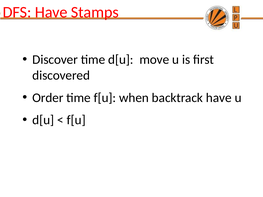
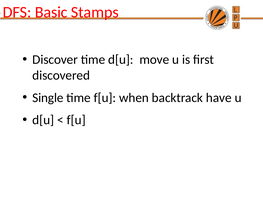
DFS Have: Have -> Basic (51, 12)
Order: Order -> Single (48, 98)
